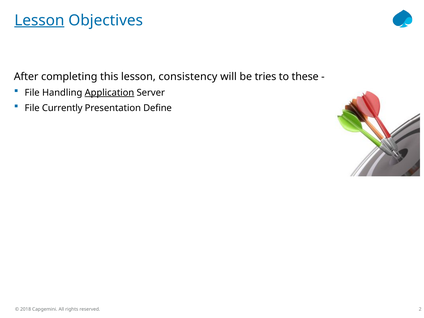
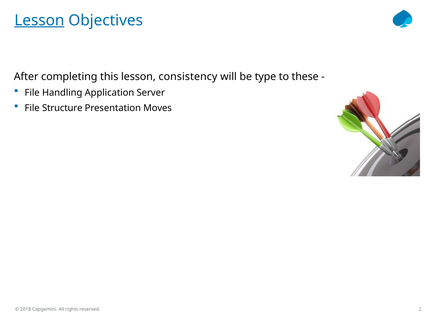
tries: tries -> type (265, 77)
Application underline: present -> none (109, 93)
Currently: Currently -> Structure (62, 108)
Define: Define -> Moves (158, 108)
